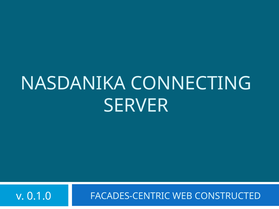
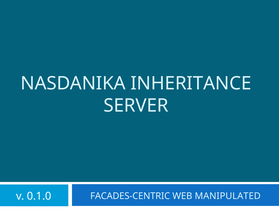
CONNECTING: CONNECTING -> INHERITANCE (191, 83)
CONSTRUCTED: CONSTRUCTED -> MANIPULATED (228, 196)
